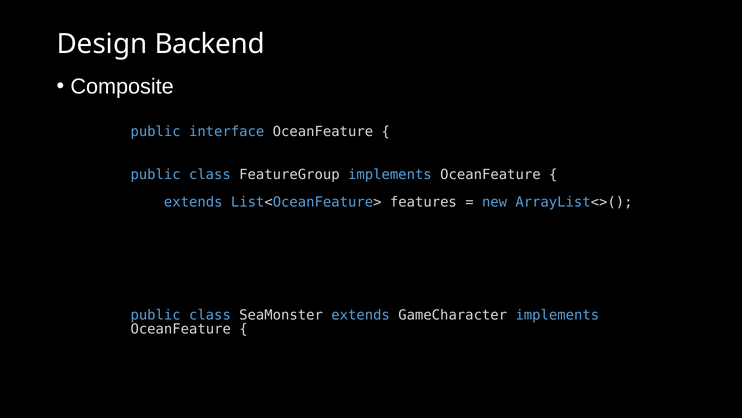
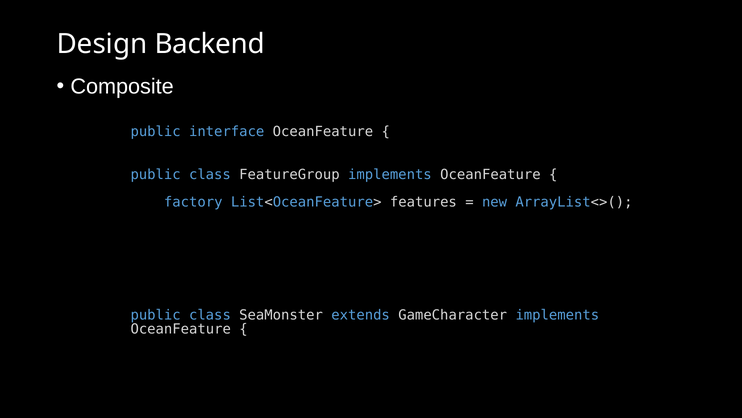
extends: extends -> factory (193, 202)
